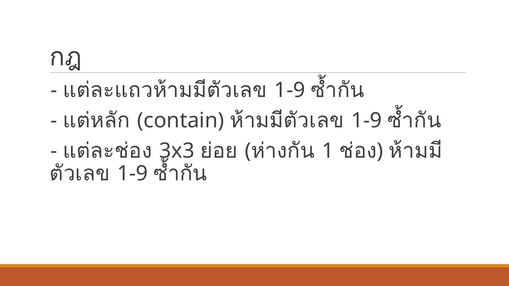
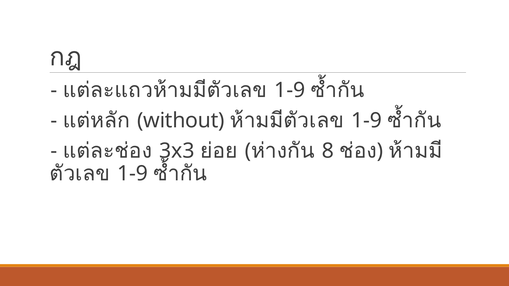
contain: contain -> without (181, 121)
1: 1 -> 8 (328, 151)
